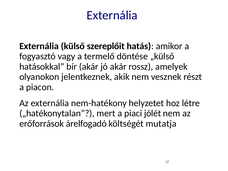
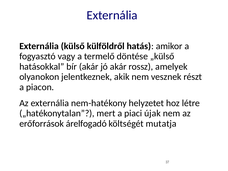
szereplőit: szereplőit -> külföldről (106, 46)
jólét: jólét -> újak (152, 113)
